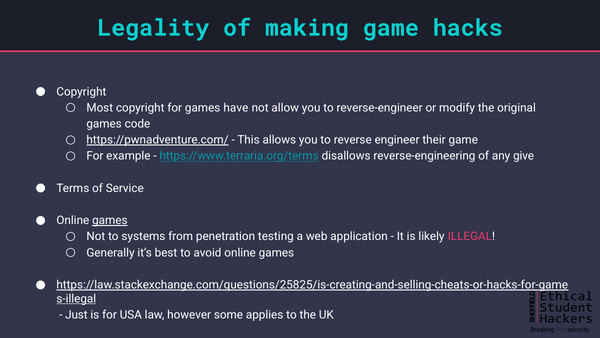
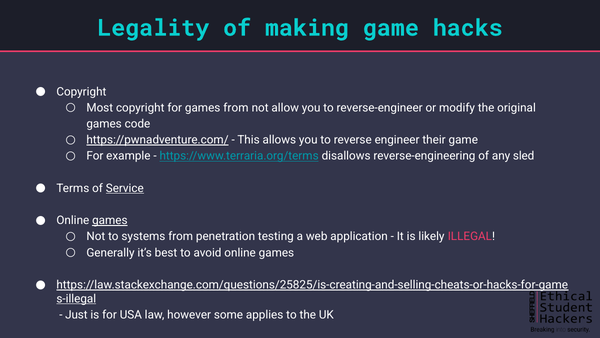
games have: have -> from (236, 108)
give: give -> sled (524, 156)
Service underline: none -> present (125, 188)
